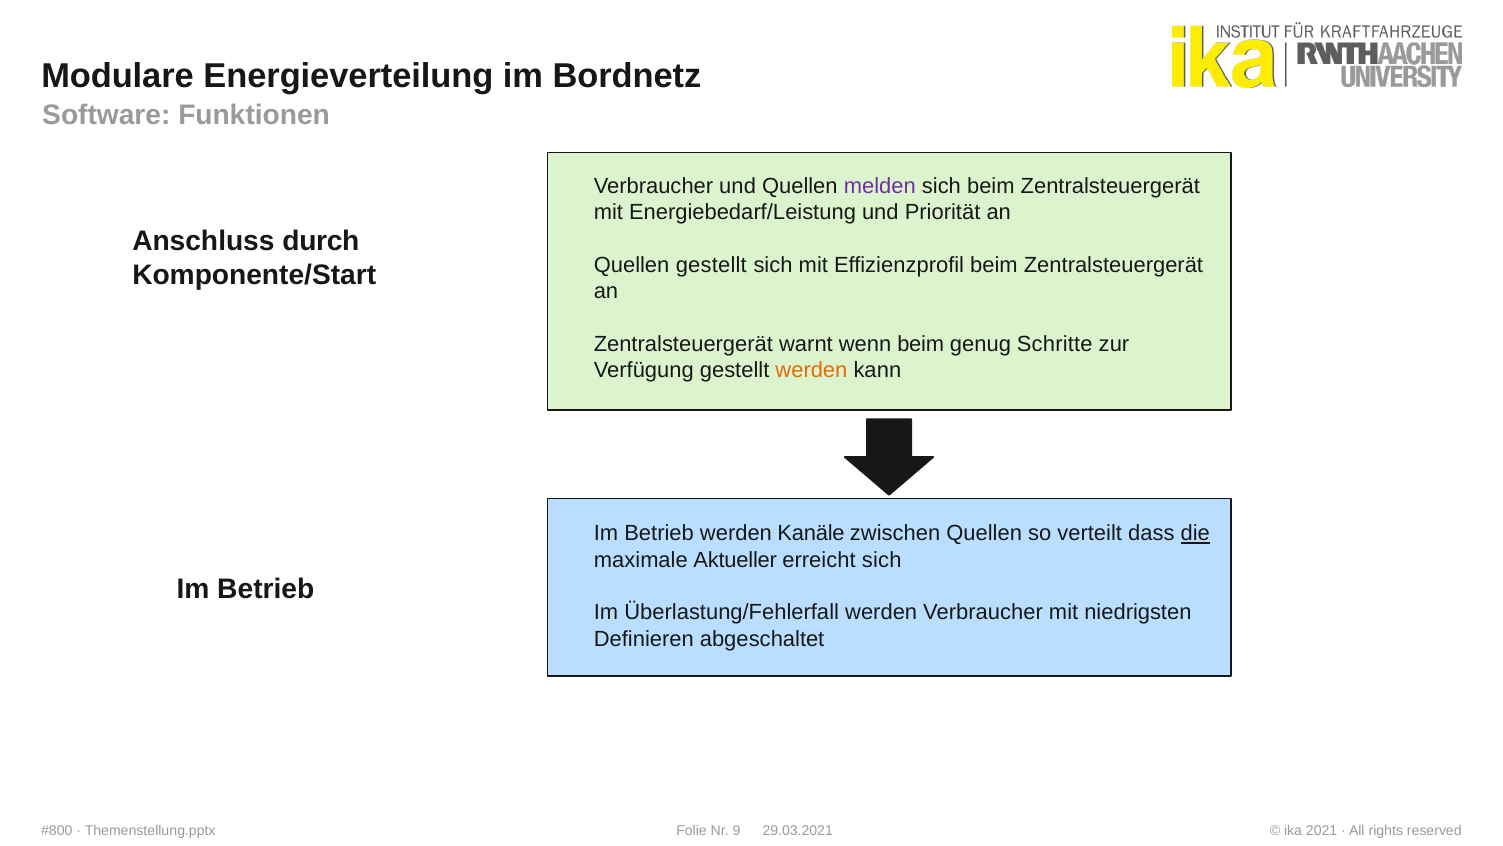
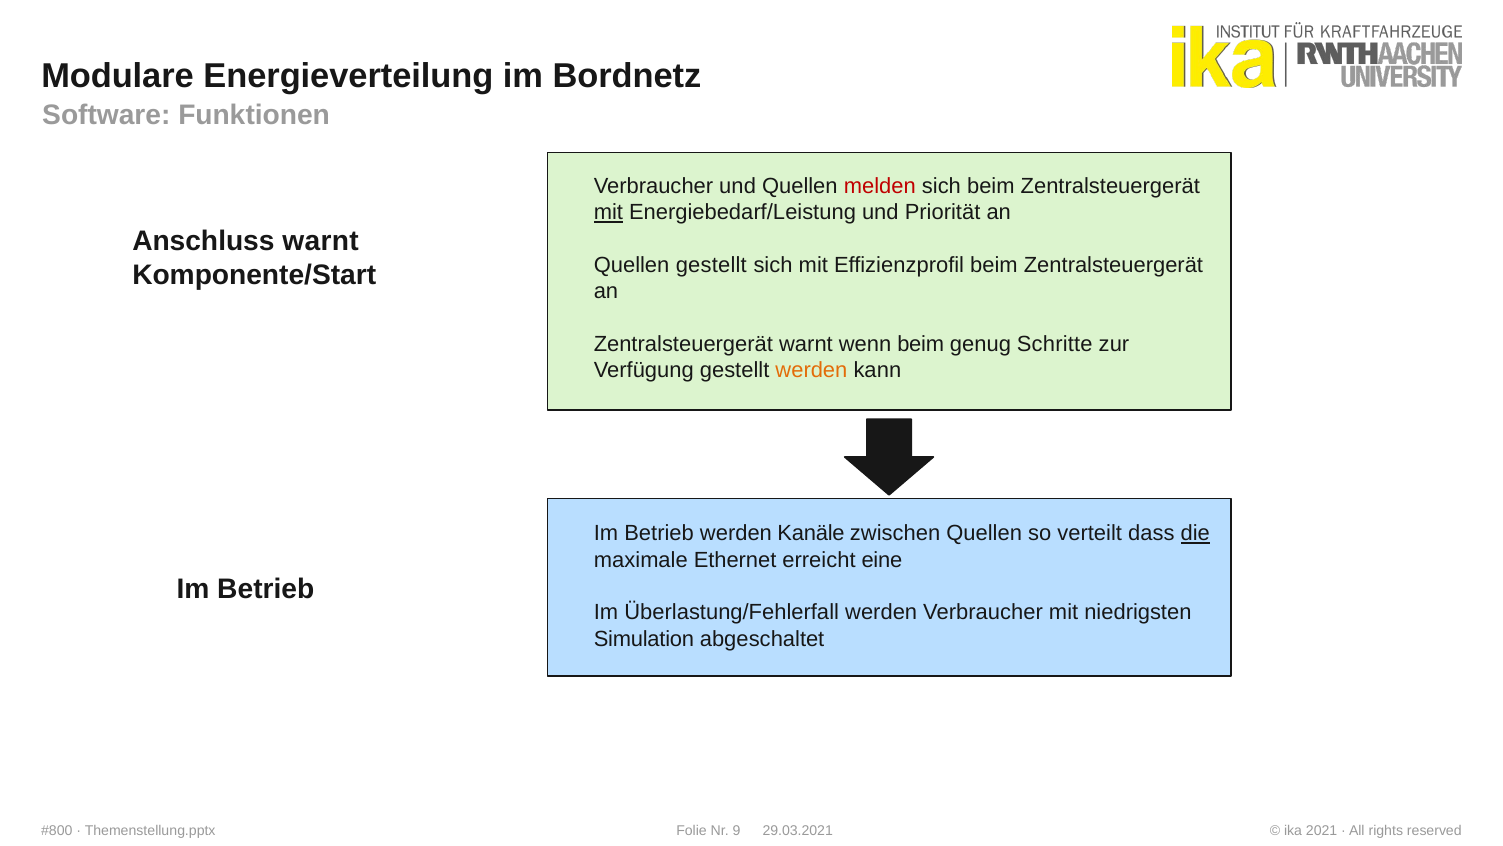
melden colour: purple -> red (880, 186)
mit underline: none -> present (608, 212)
Anschluss durch: durch -> warnt (321, 241)
Aktueller: Aktueller -> Ethernet (735, 560)
erreicht sich: sich -> eine (882, 560)
Definieren: Definieren -> Simulation (644, 639)
